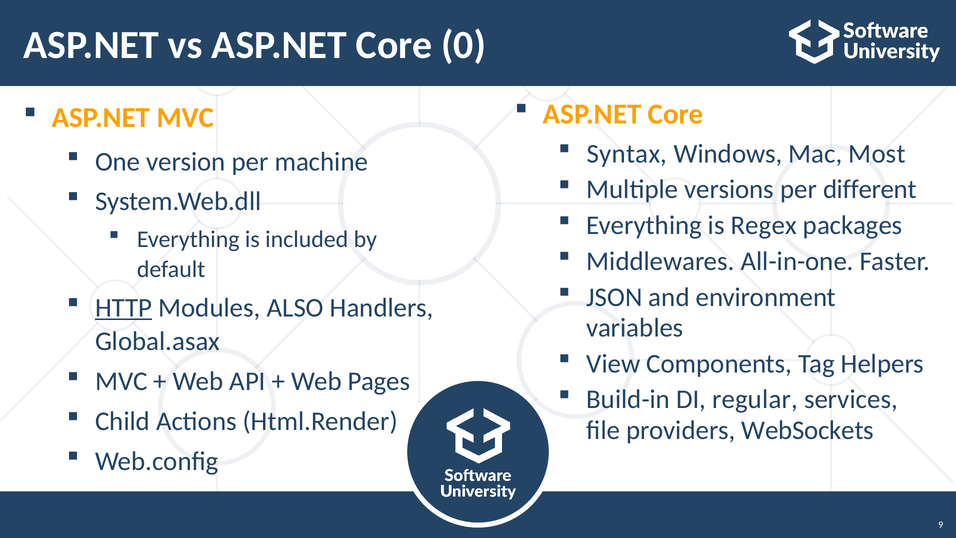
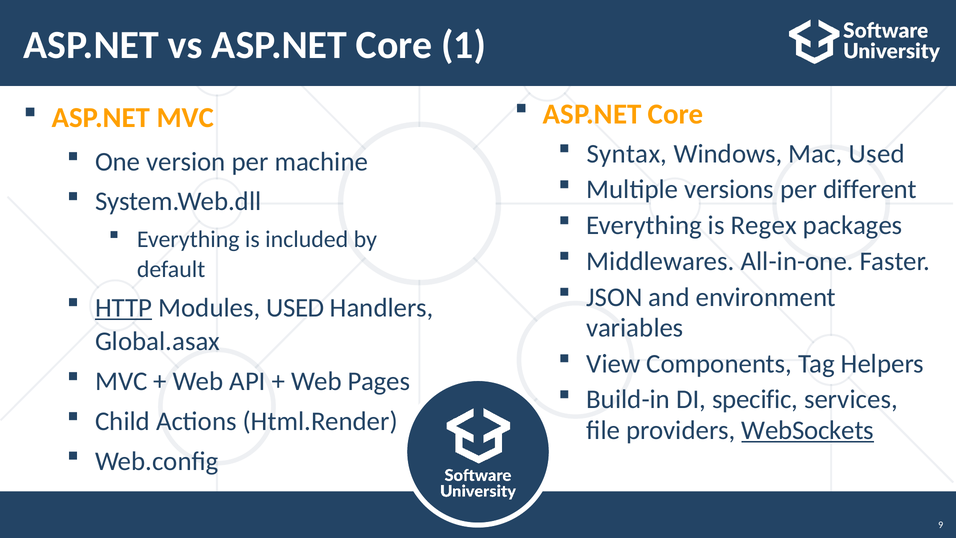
0: 0 -> 1 (464, 45)
Mac Most: Most -> Used (877, 154)
Modules ALSO: ALSO -> USED (295, 308)
regular: regular -> specific (755, 399)
WebSockets underline: none -> present (808, 430)
